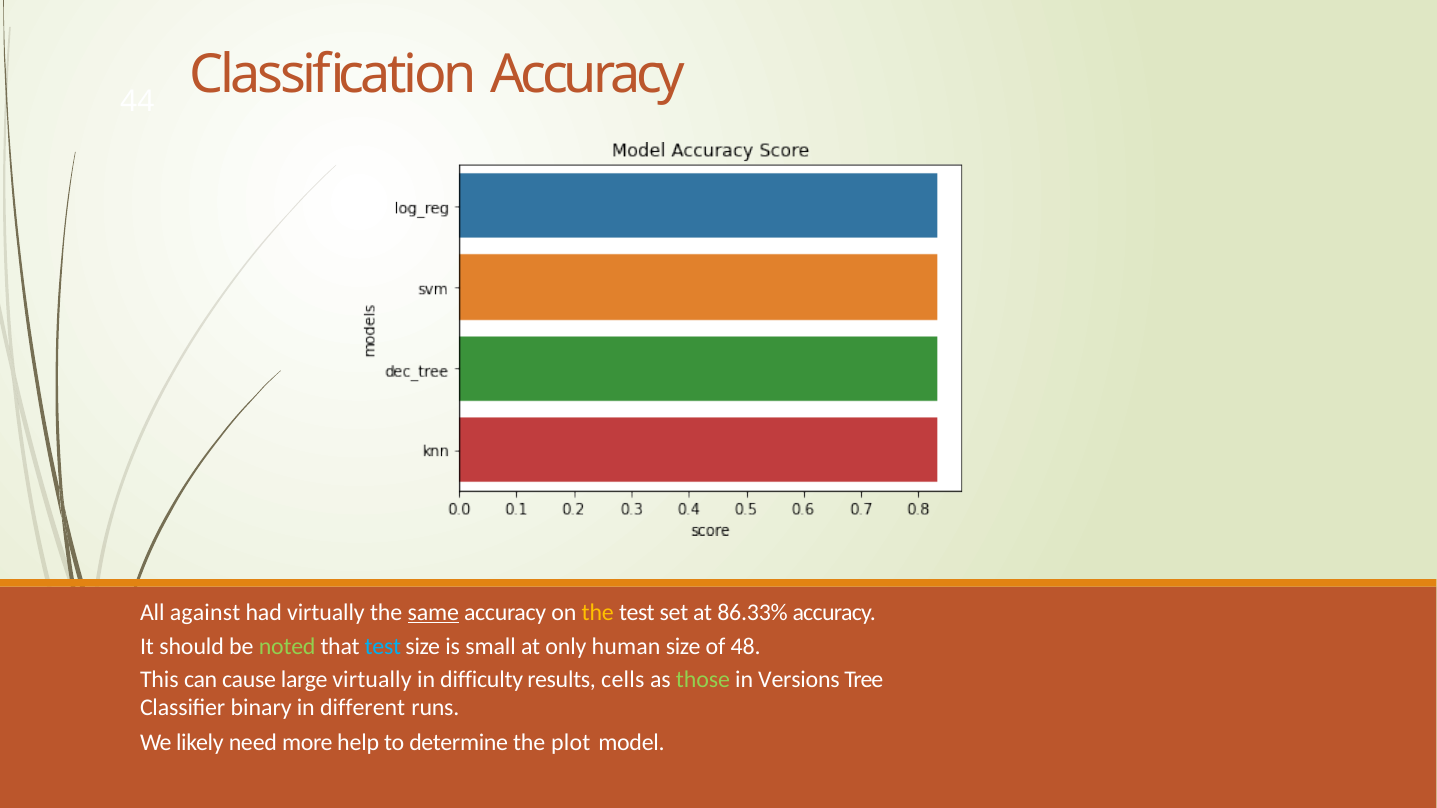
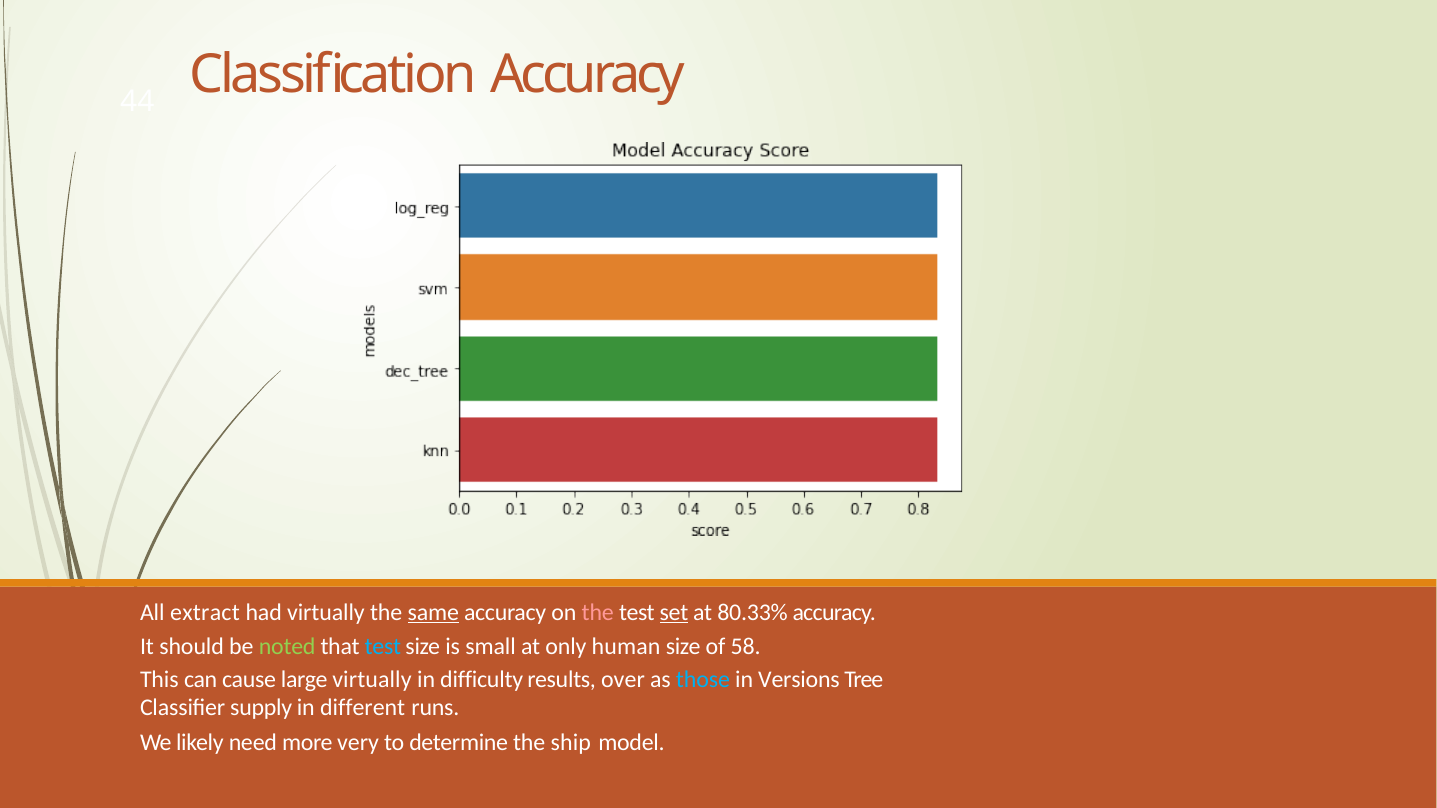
against: against -> extract (205, 613)
the colour: yellow -> pink (598, 613)
set underline: none -> present (674, 613)
86.33%: 86.33% -> 80.33% (753, 613)
48: 48 -> 58 (746, 647)
cells: cells -> over (623, 680)
those colour: light green -> light blue (703, 680)
binary: binary -> supply (261, 708)
help: help -> very (358, 743)
plot: plot -> ship (571, 743)
